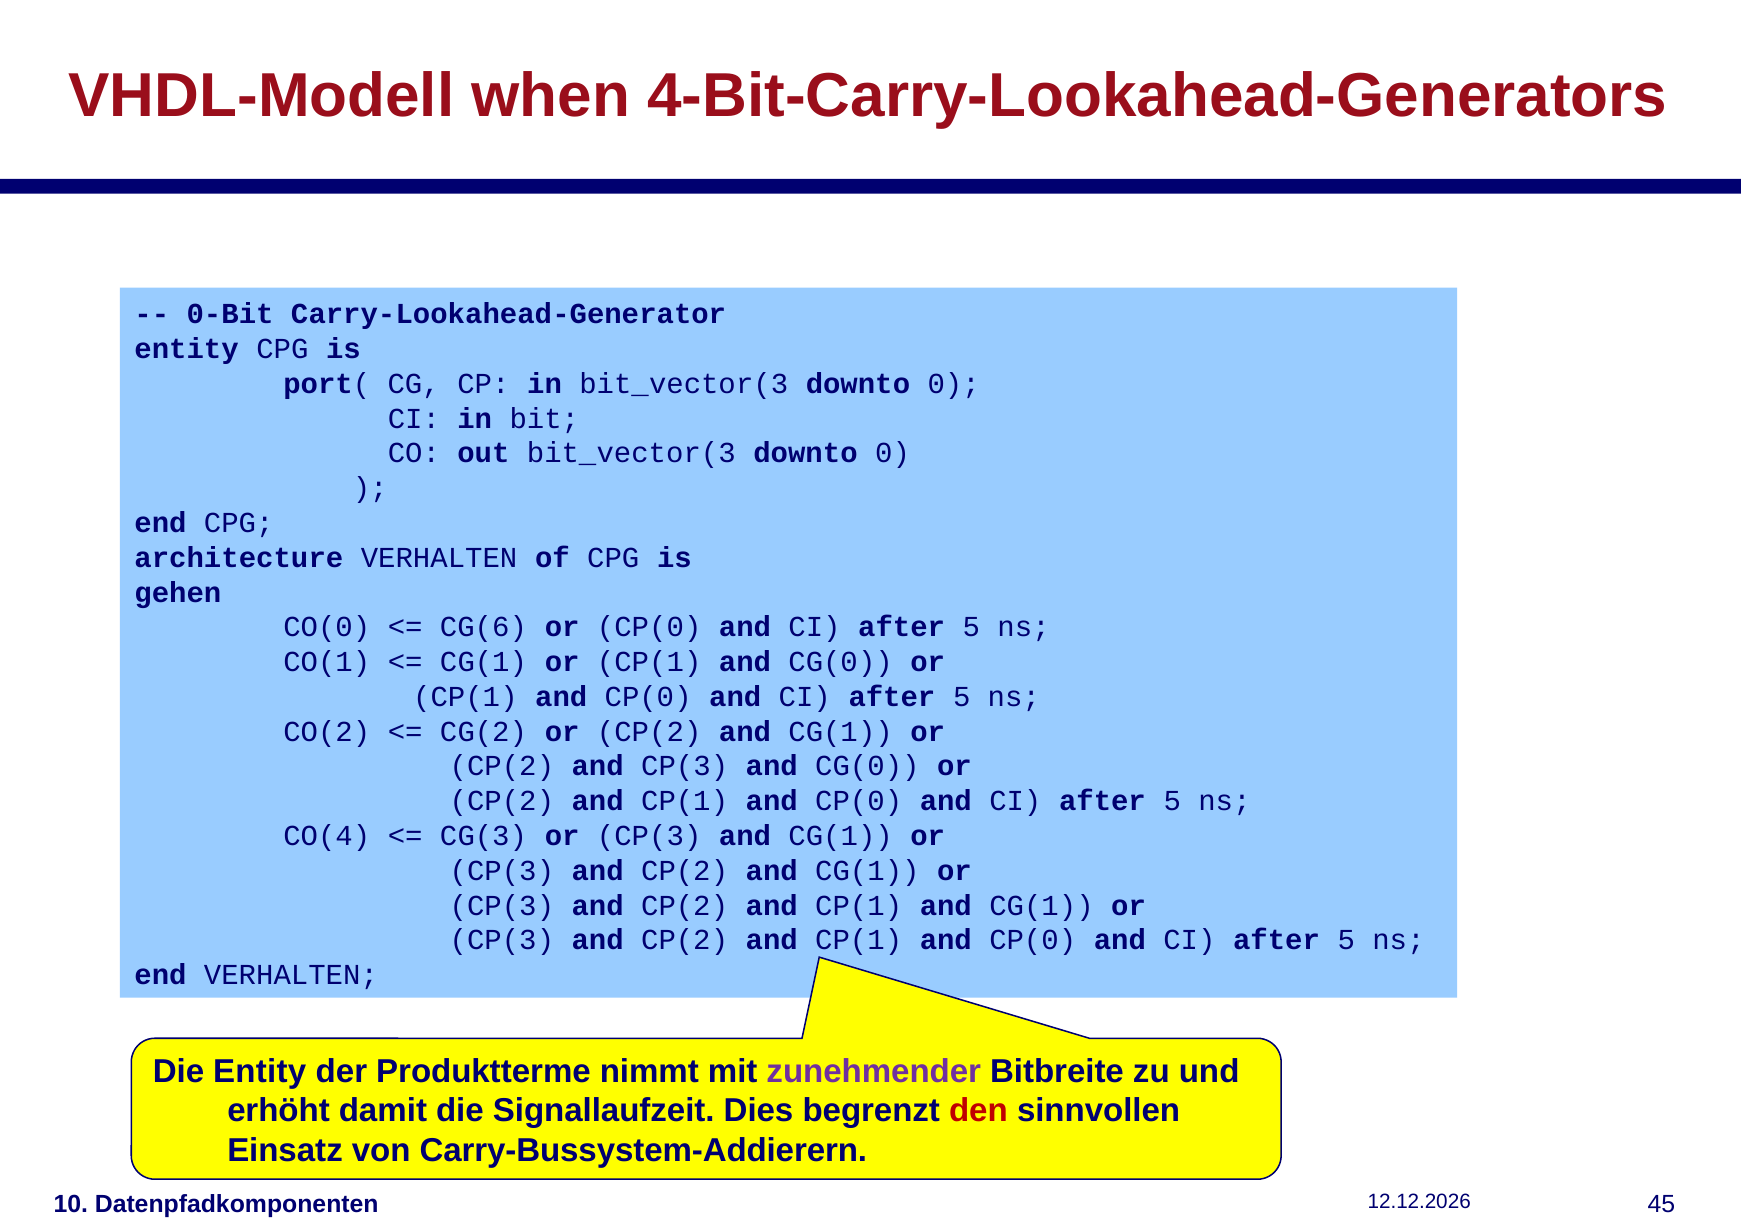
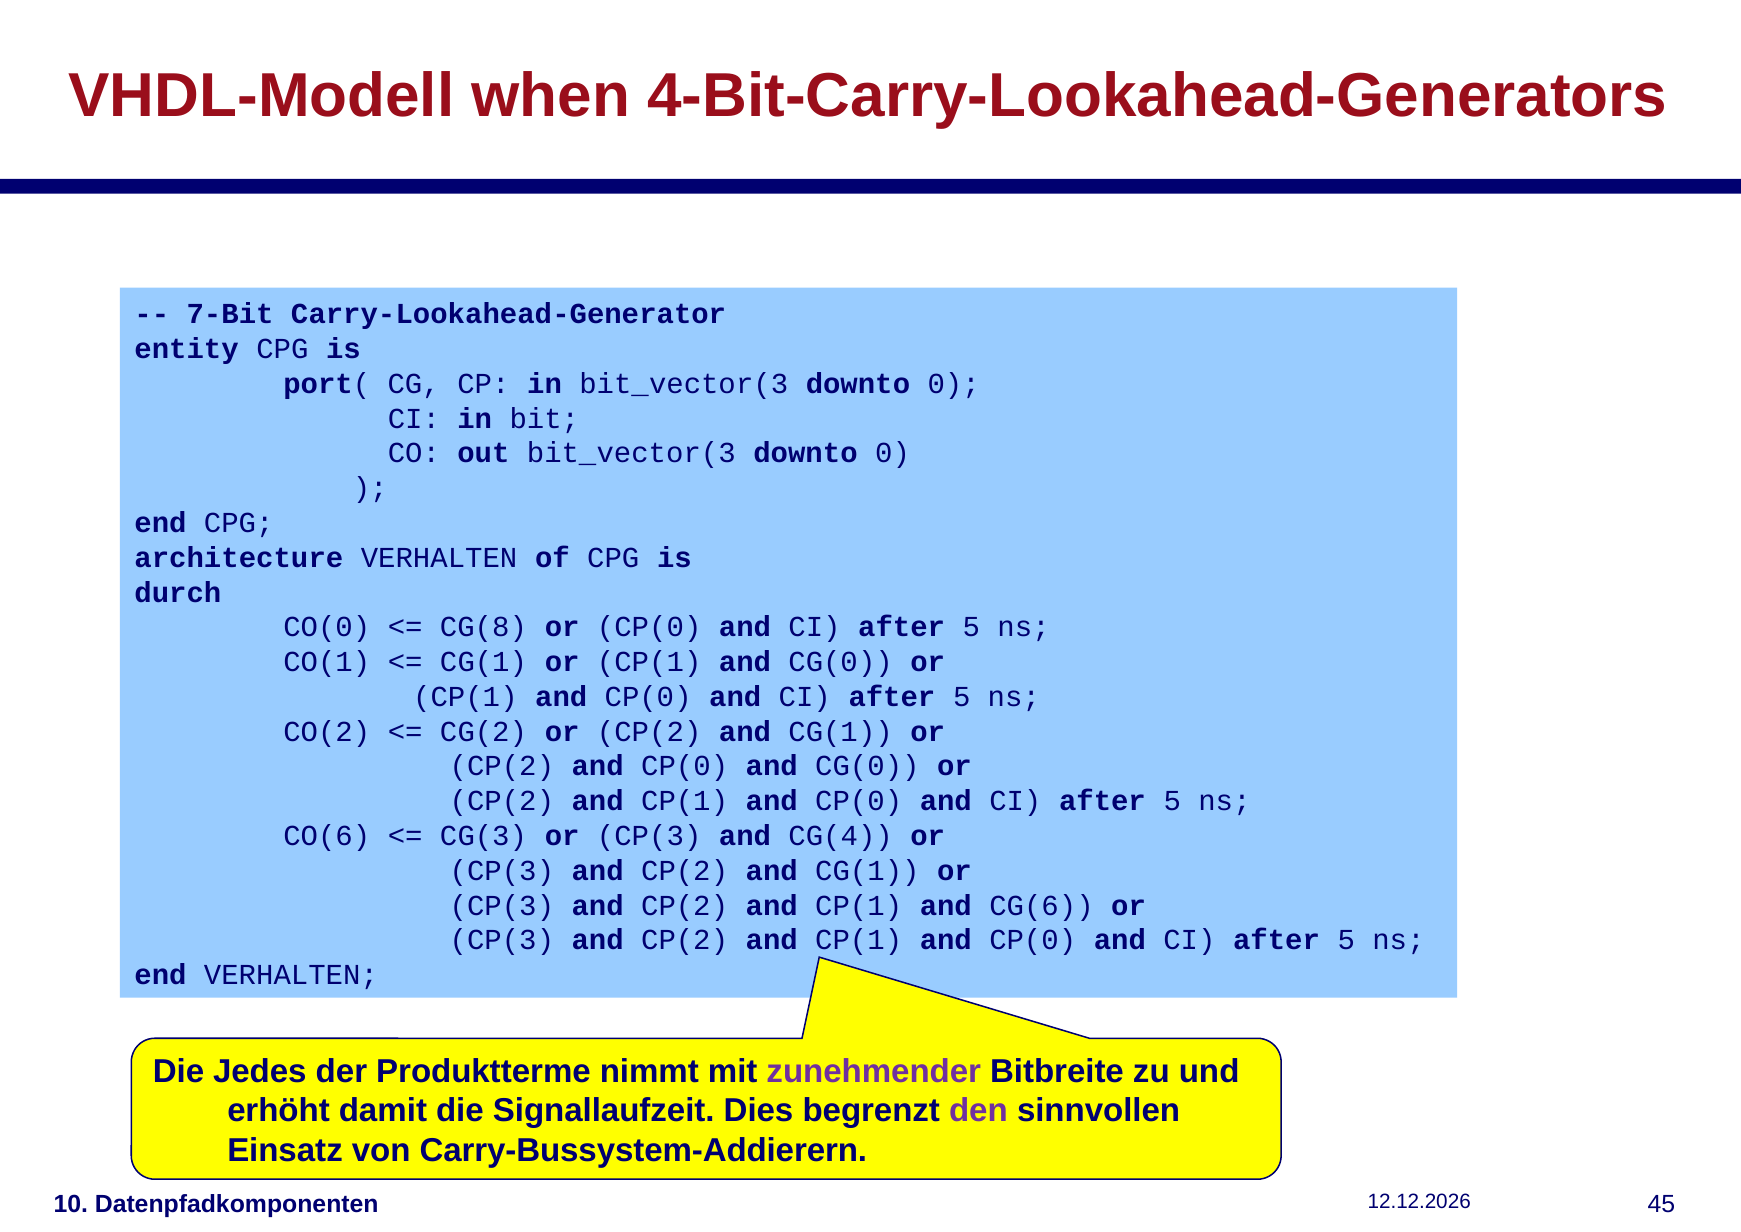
0-Bit: 0-Bit -> 7-Bit (230, 314)
gehen: gehen -> durch (178, 593)
CG(6: CG(6 -> CG(8 (483, 627)
CP(2 and CP(3: CP(3 -> CP(0 (685, 766)
CO(4: CO(4 -> CO(6 (327, 836)
CP(3 and CG(1: CG(1 -> CG(4 (841, 836)
CP(1 and CG(1: CG(1 -> CG(6 (1041, 906)
Die Entity: Entity -> Jedes (260, 1071)
den colour: red -> purple (978, 1111)
